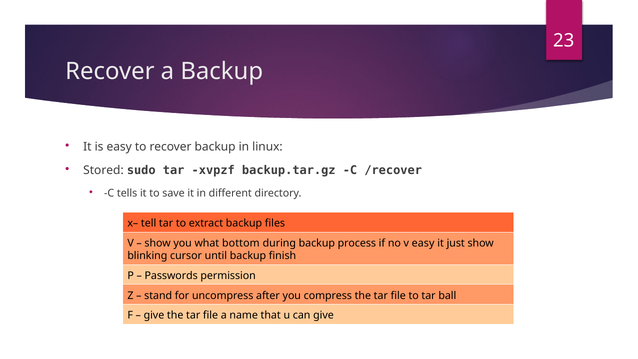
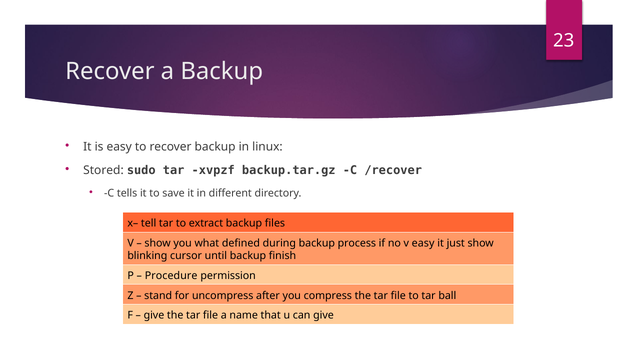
bottom: bottom -> defined (241, 243)
Passwords: Passwords -> Procedure (171, 276)
